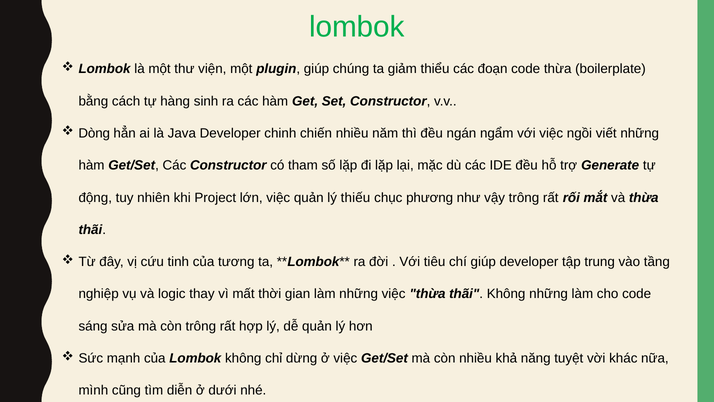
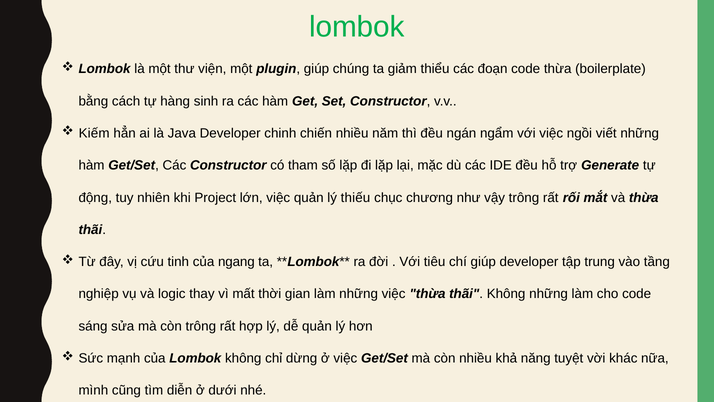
Dòng: Dòng -> Kiếm (94, 133)
phương: phương -> chương (430, 197)
tương: tương -> ngang (236, 262)
